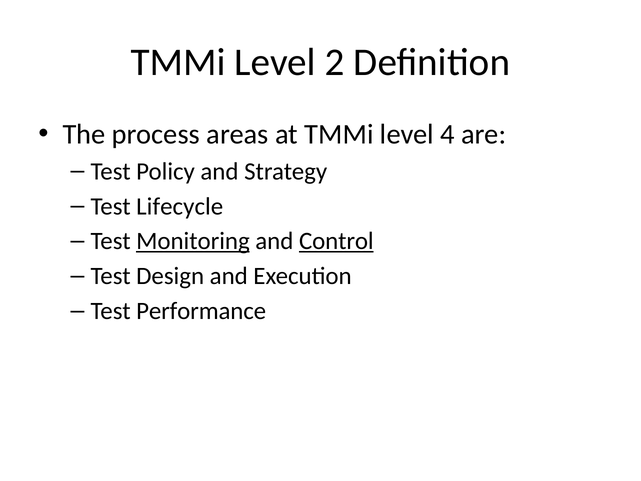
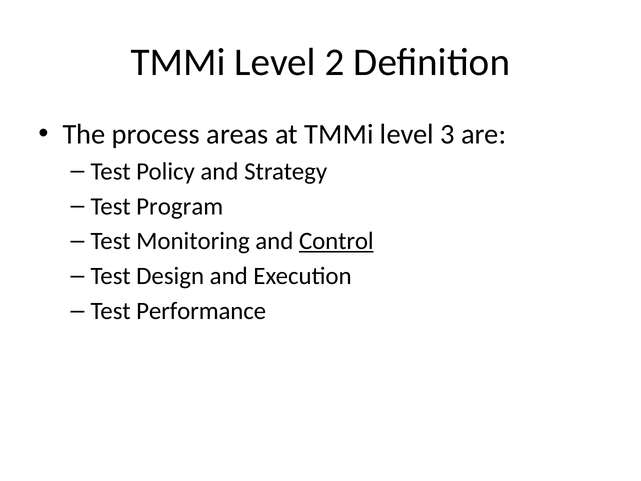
4: 4 -> 3 (448, 134)
Lifecycle: Lifecycle -> Program (180, 206)
Monitoring underline: present -> none (193, 241)
